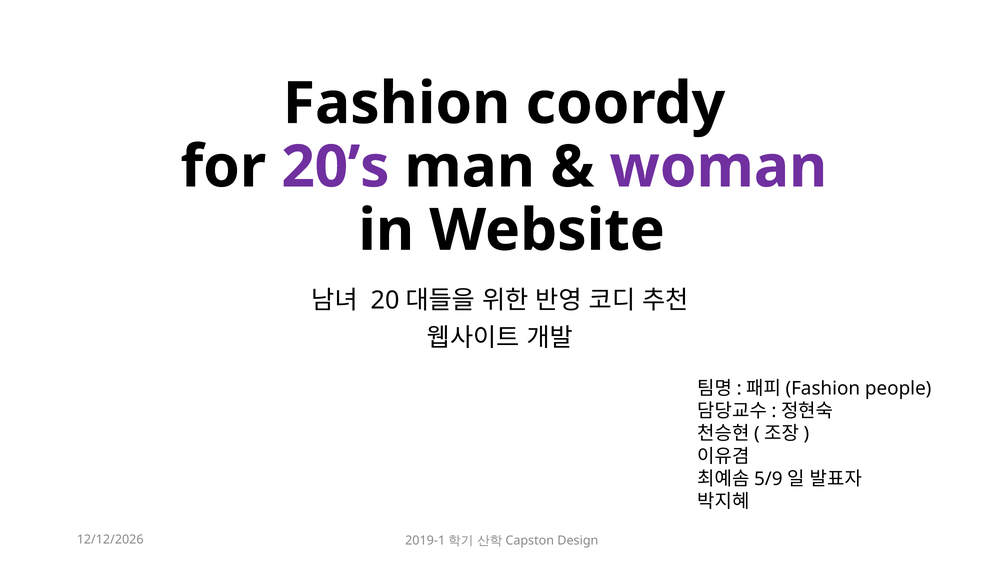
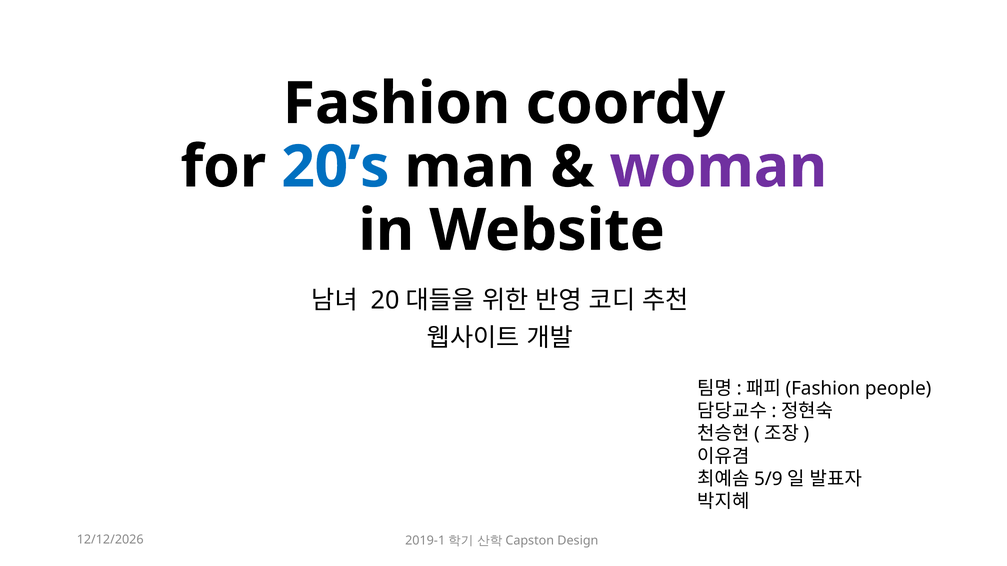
20’s colour: purple -> blue (335, 167)
